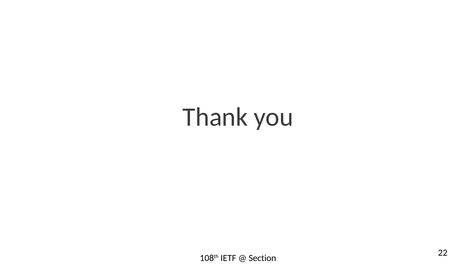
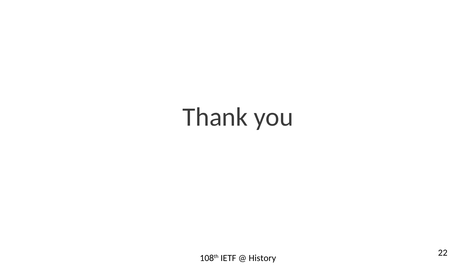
Section: Section -> History (262, 258)
